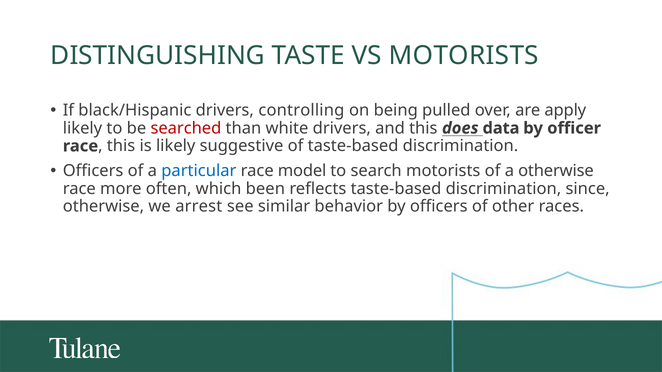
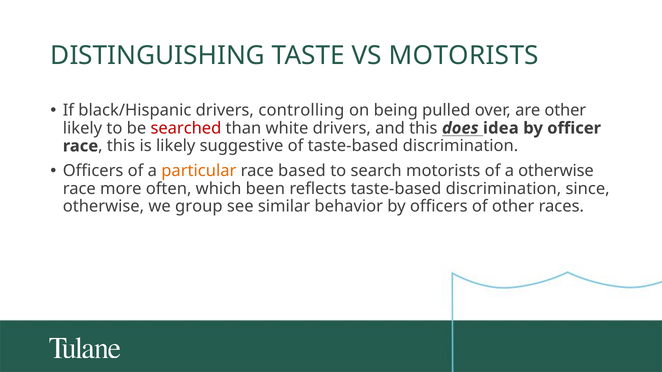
are apply: apply -> other (565, 110)
data: data -> idea (501, 128)
particular colour: blue -> orange (199, 171)
model: model -> based (302, 171)
arrest: arrest -> group (199, 207)
